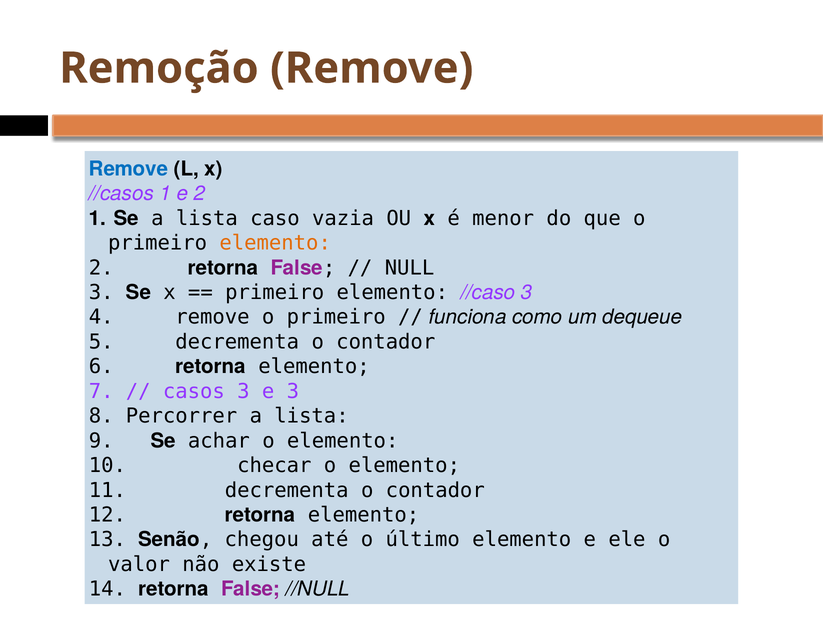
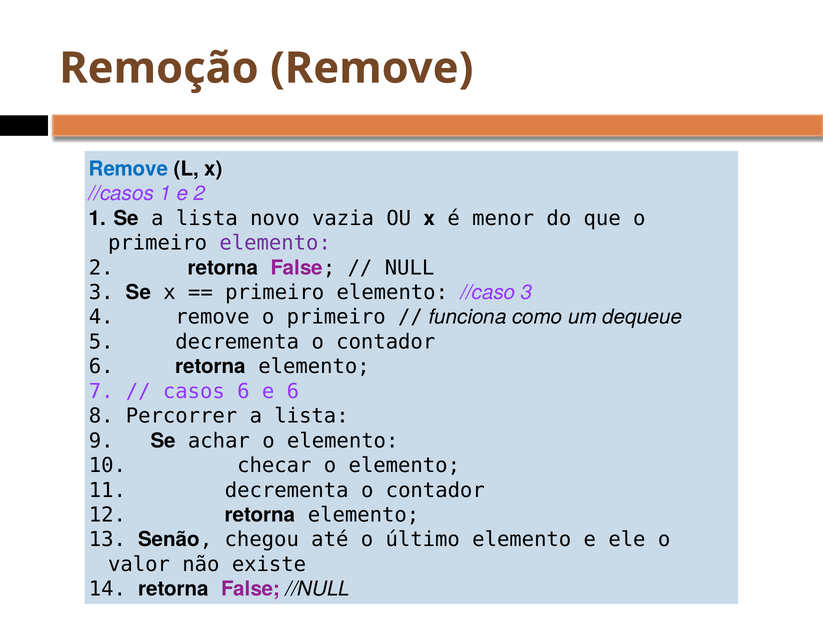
caso: caso -> novo (275, 218)
elemento colour: orange -> purple (275, 243)
casos 3: 3 -> 6 (243, 391)
e 3: 3 -> 6 (293, 391)
